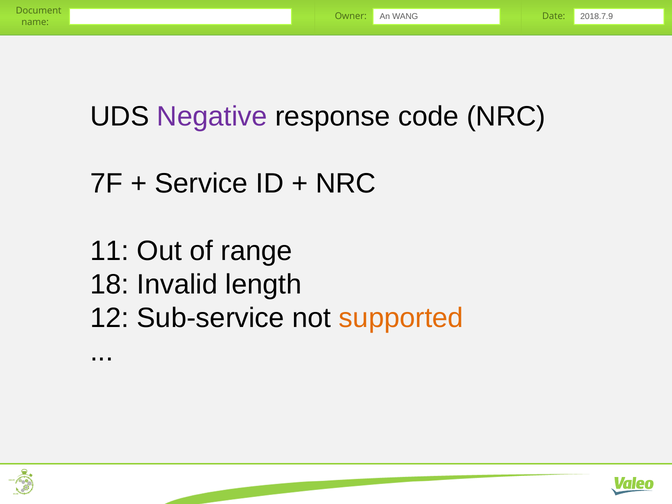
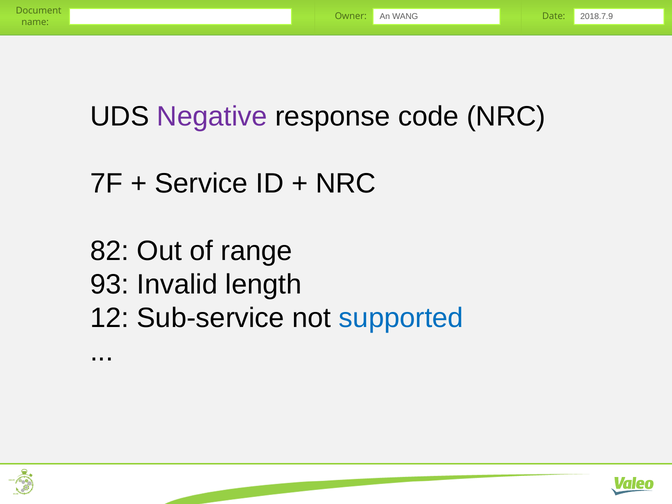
11: 11 -> 82 (110, 251)
18: 18 -> 93 (110, 284)
supported colour: orange -> blue (401, 318)
